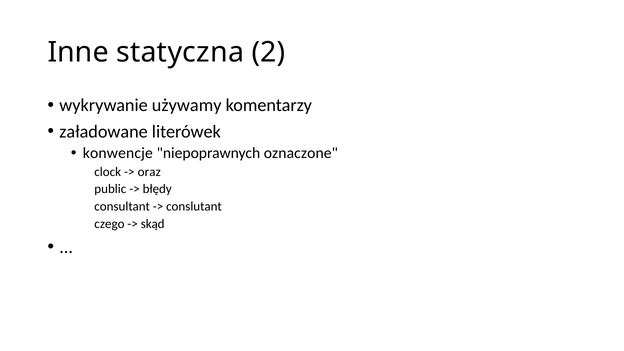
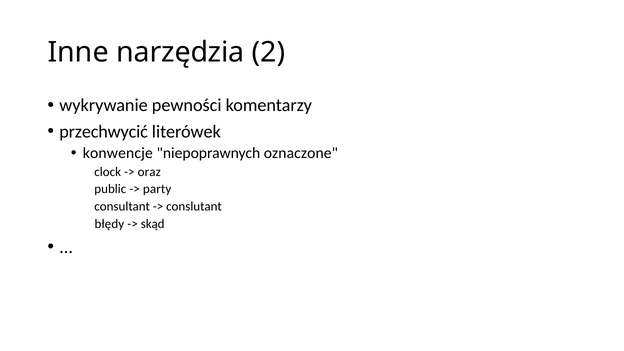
statyczna: statyczna -> narzędzia (180, 52)
używamy: używamy -> pewności (187, 105)
załadowane: załadowane -> przechwycić (104, 132)
błędy: błędy -> party (157, 189)
czego: czego -> błędy (109, 224)
